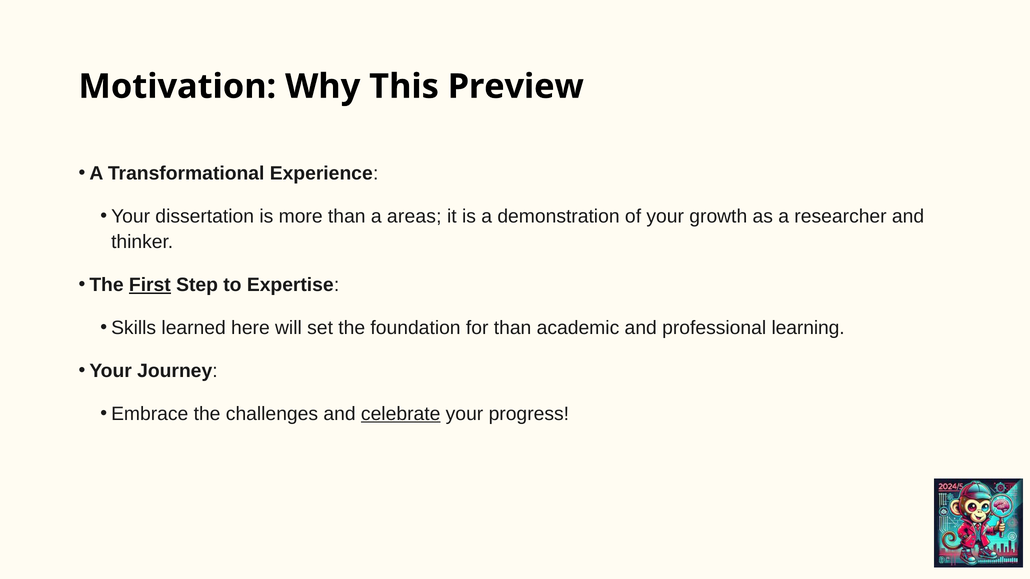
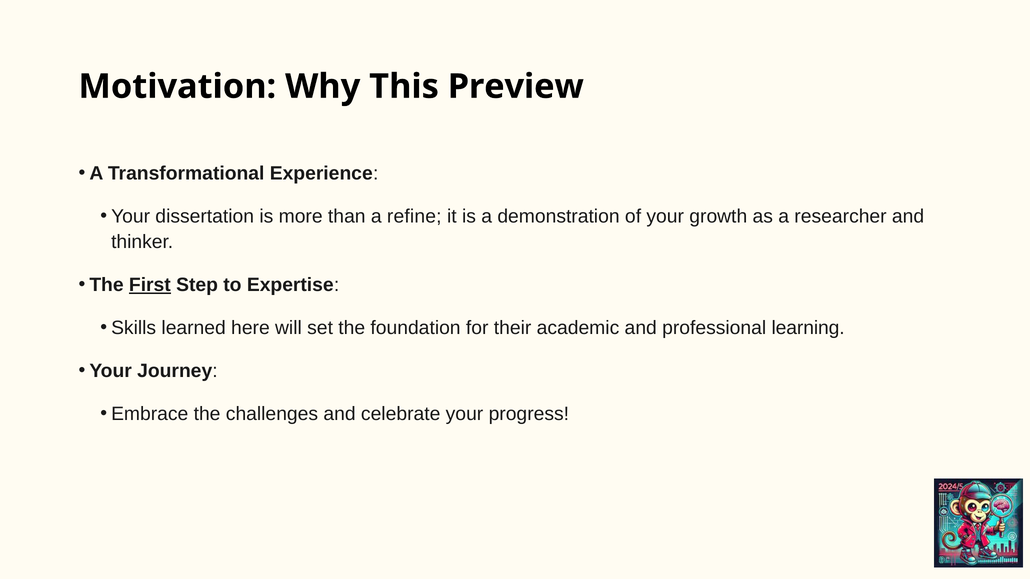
areas: areas -> refine (414, 217)
for than: than -> their (513, 328)
celebrate underline: present -> none (401, 414)
